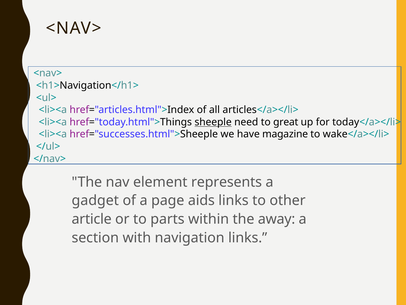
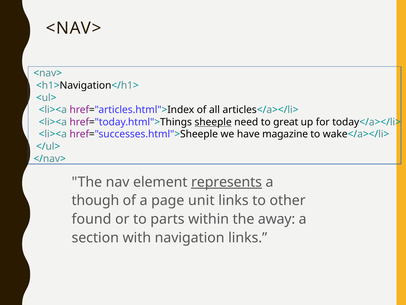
represents underline: none -> present (227, 182)
gadget: gadget -> though (95, 200)
aids: aids -> unit (201, 200)
article: article -> found (92, 219)
